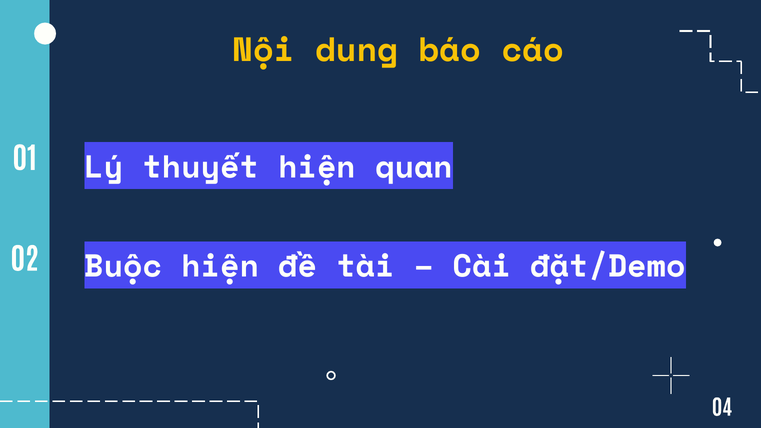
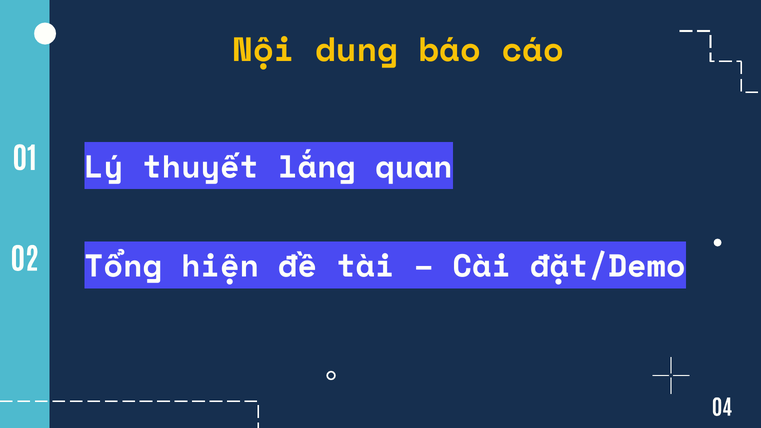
thuyết hiện: hiện -> lắng (317, 167)
Buộc: Buộc -> Tổng (123, 266)
